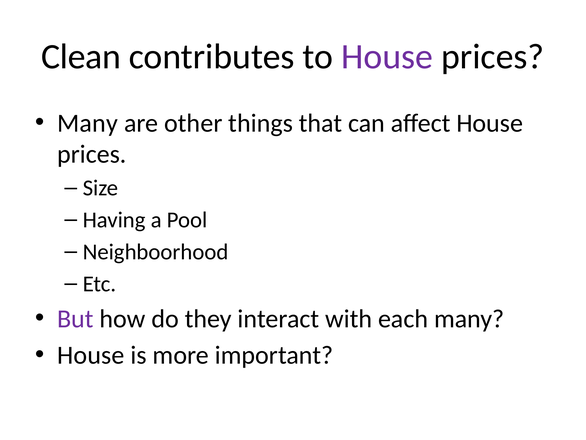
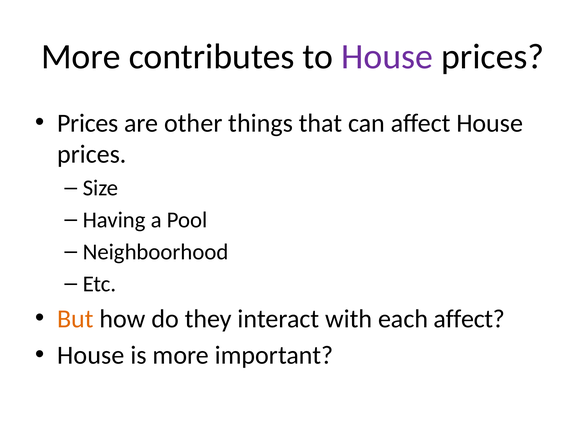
Clean: Clean -> More (81, 57)
Many: Many -> Prices (88, 123)
But colour: purple -> orange (75, 318)
each many: many -> affect (469, 318)
